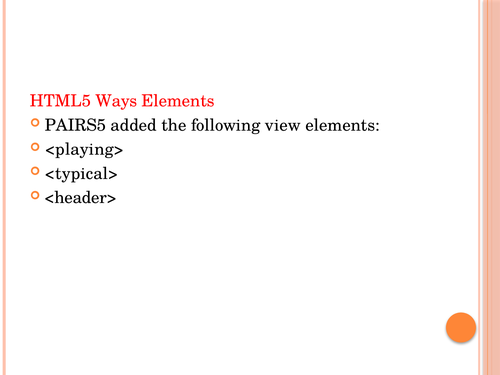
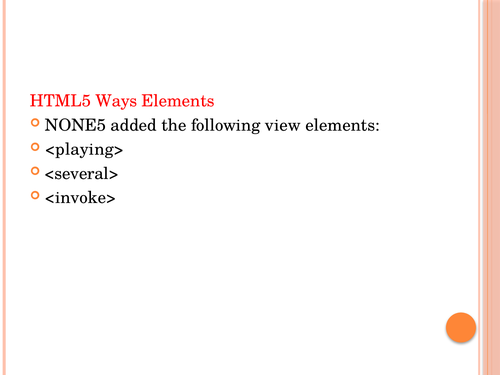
PAIRS5: PAIRS5 -> NONE5 (76, 125)
<typical>: <typical> -> <several> (82, 174)
<header>: <header> -> <invoke> (81, 198)
